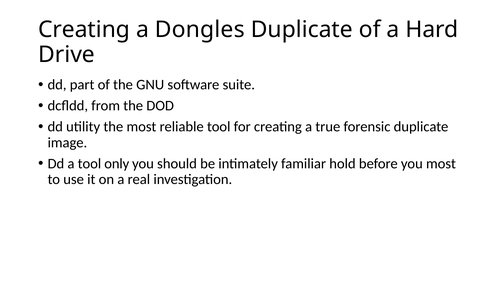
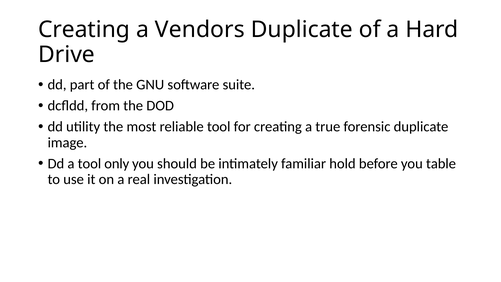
Dongles: Dongles -> Vendors (200, 30)
you most: most -> table (441, 164)
